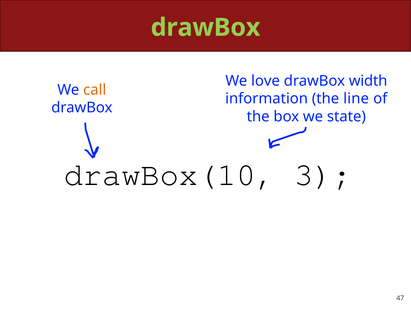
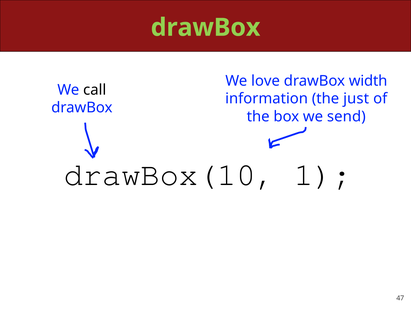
call colour: orange -> black (95, 90)
line: line -> just (356, 98)
state: state -> send (346, 116)
3: 3 -> 1 (323, 174)
